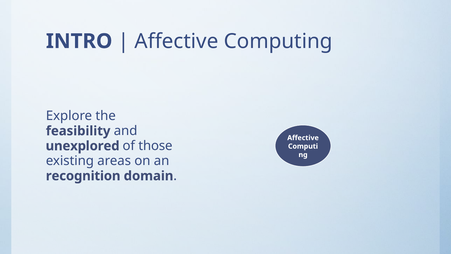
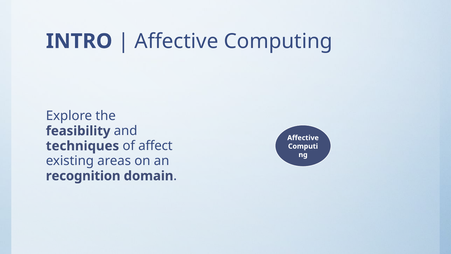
unexplored: unexplored -> techniques (82, 146)
those: those -> affect (155, 146)
